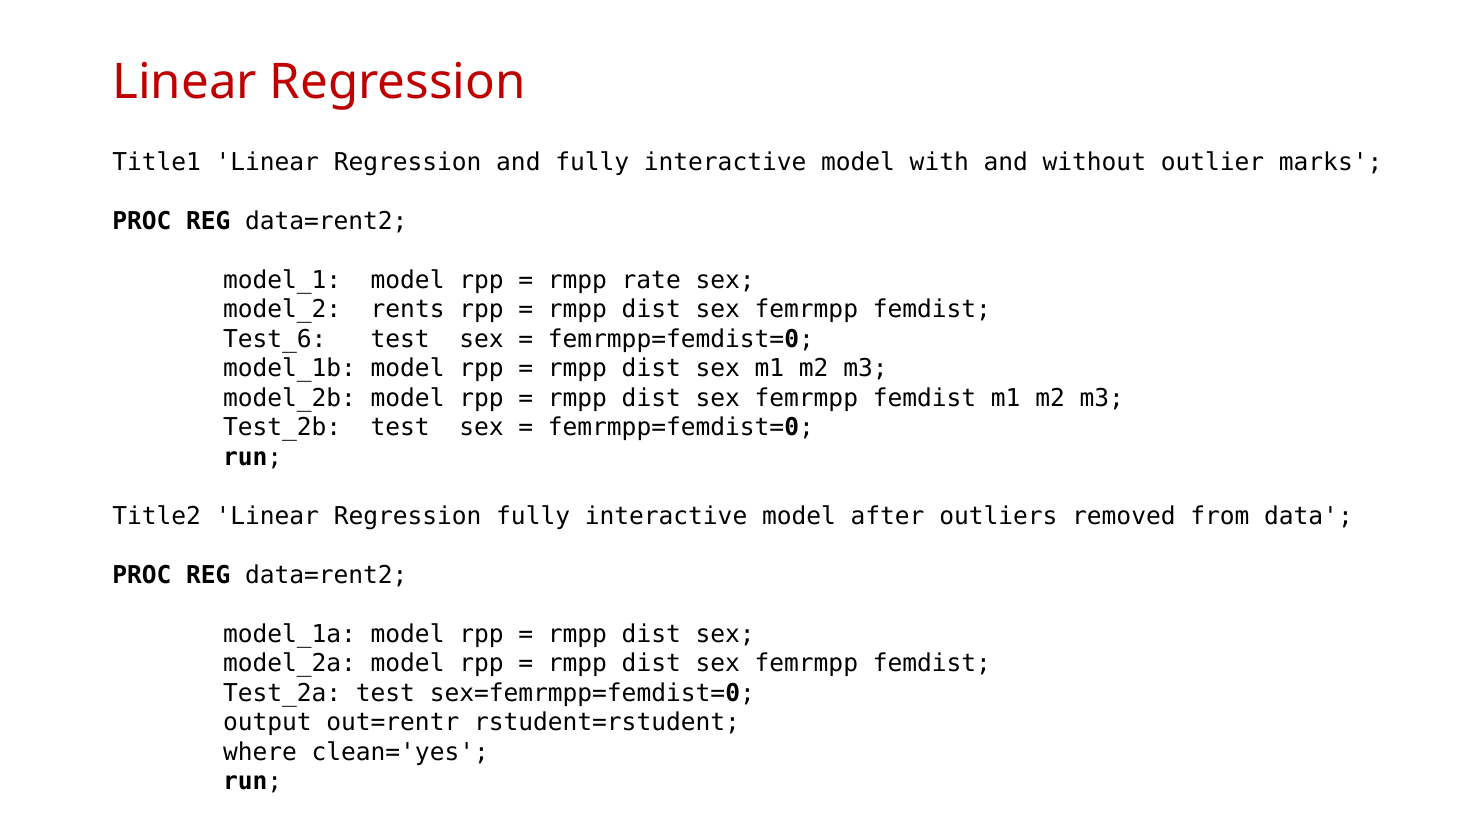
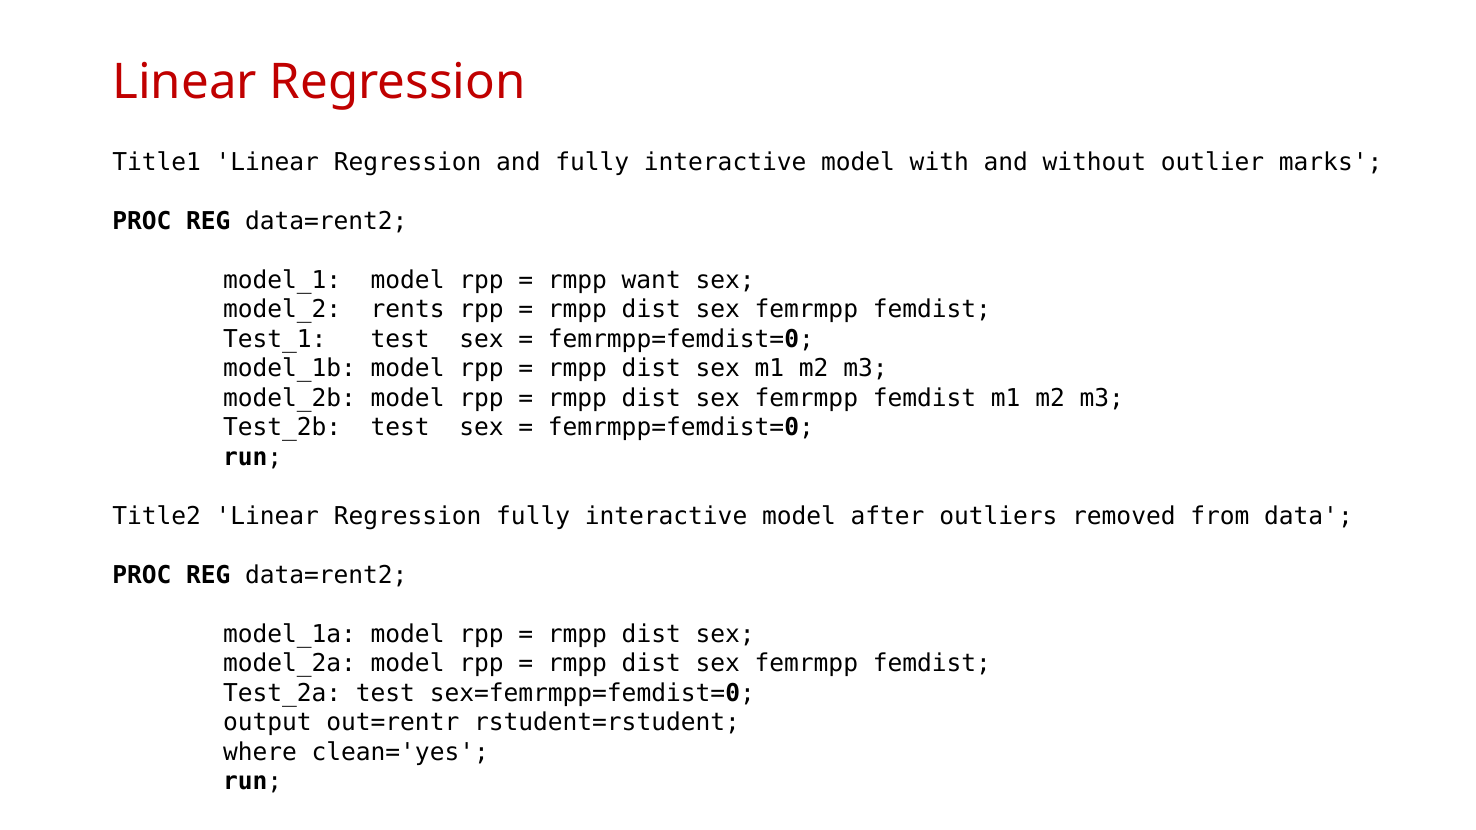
rate: rate -> want (651, 280)
Test_6: Test_6 -> Test_1 (275, 339)
